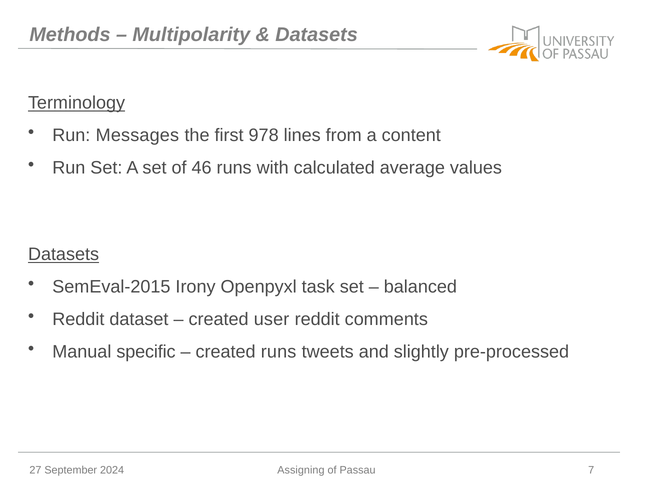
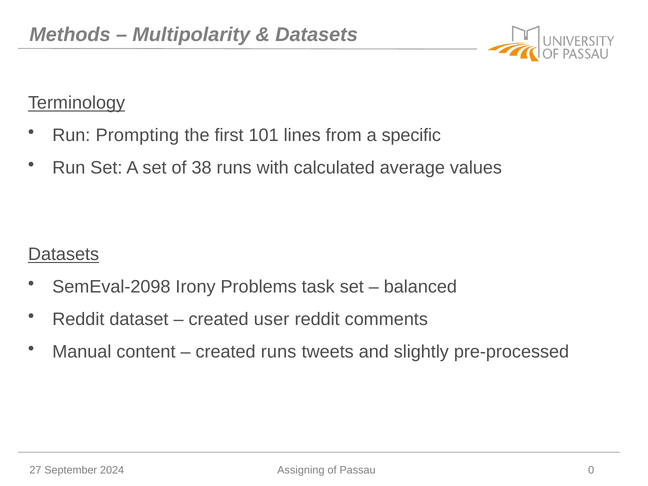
Messages: Messages -> Prompting (137, 135)
978: 978 -> 101 (264, 135)
content: content -> specific (411, 135)
46: 46 -> 38 (202, 168)
SemEval-2015: SemEval-2015 -> SemEval-2098 (111, 287)
Openpyxl: Openpyxl -> Problems (259, 287)
specific: specific -> content (146, 352)
7: 7 -> 0 (591, 470)
